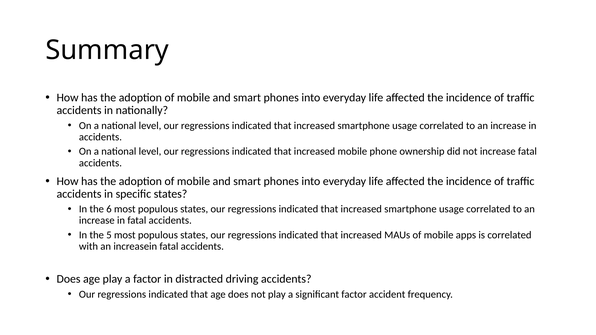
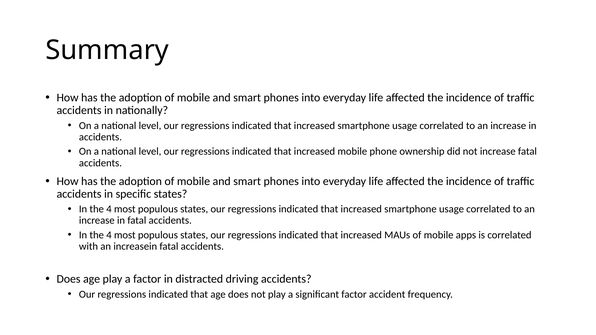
6: 6 -> 4 (109, 209)
5: 5 -> 4 (109, 235)
